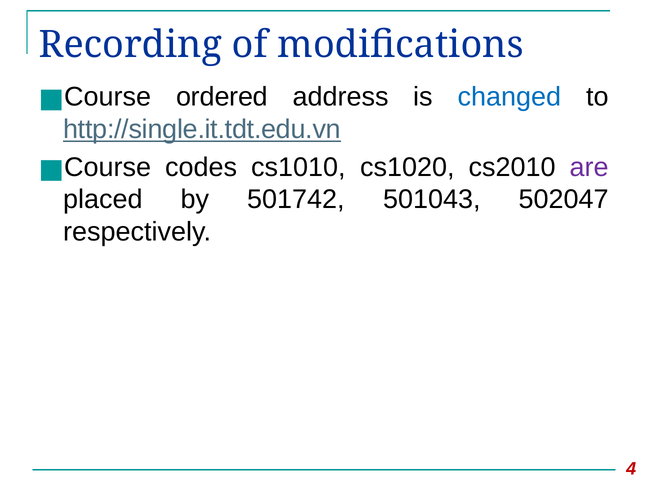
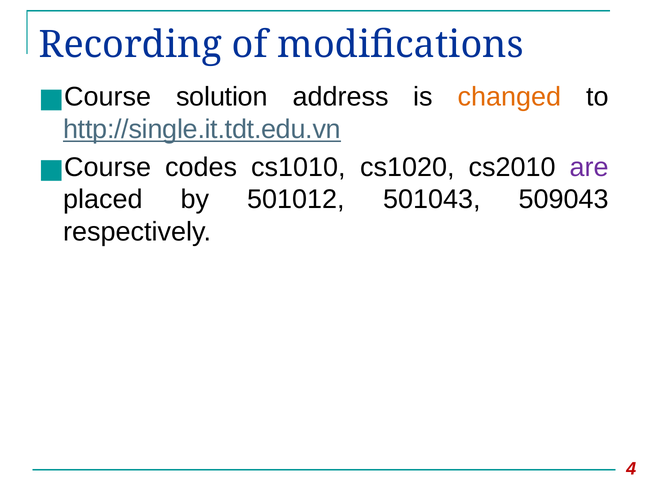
ordered: ordered -> solution (222, 97)
changed colour: blue -> orange (510, 97)
501742: 501742 -> 501012 (296, 200)
502047: 502047 -> 509043 (564, 200)
